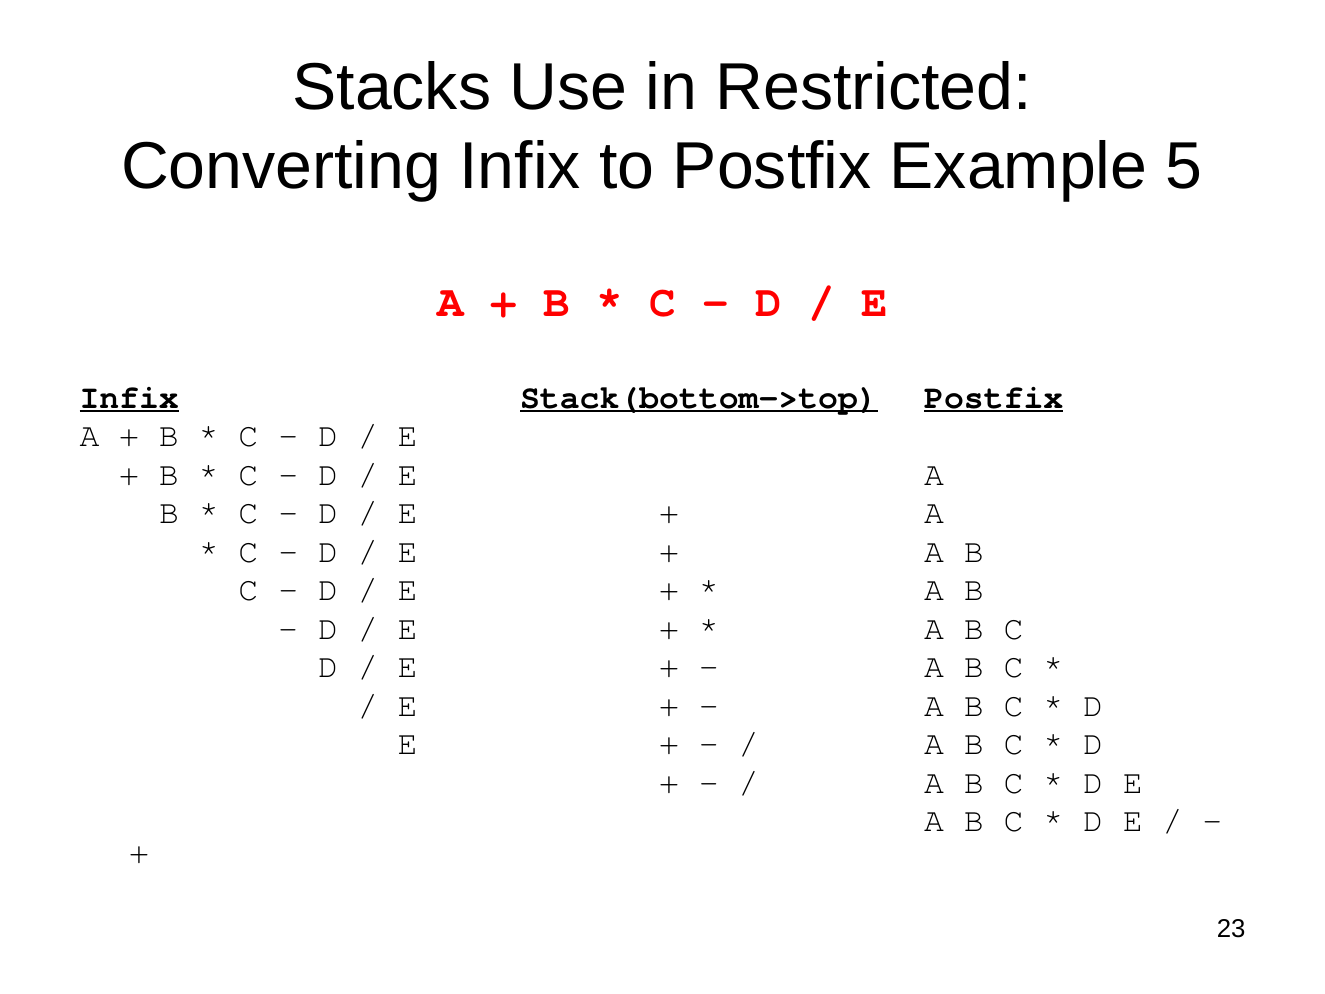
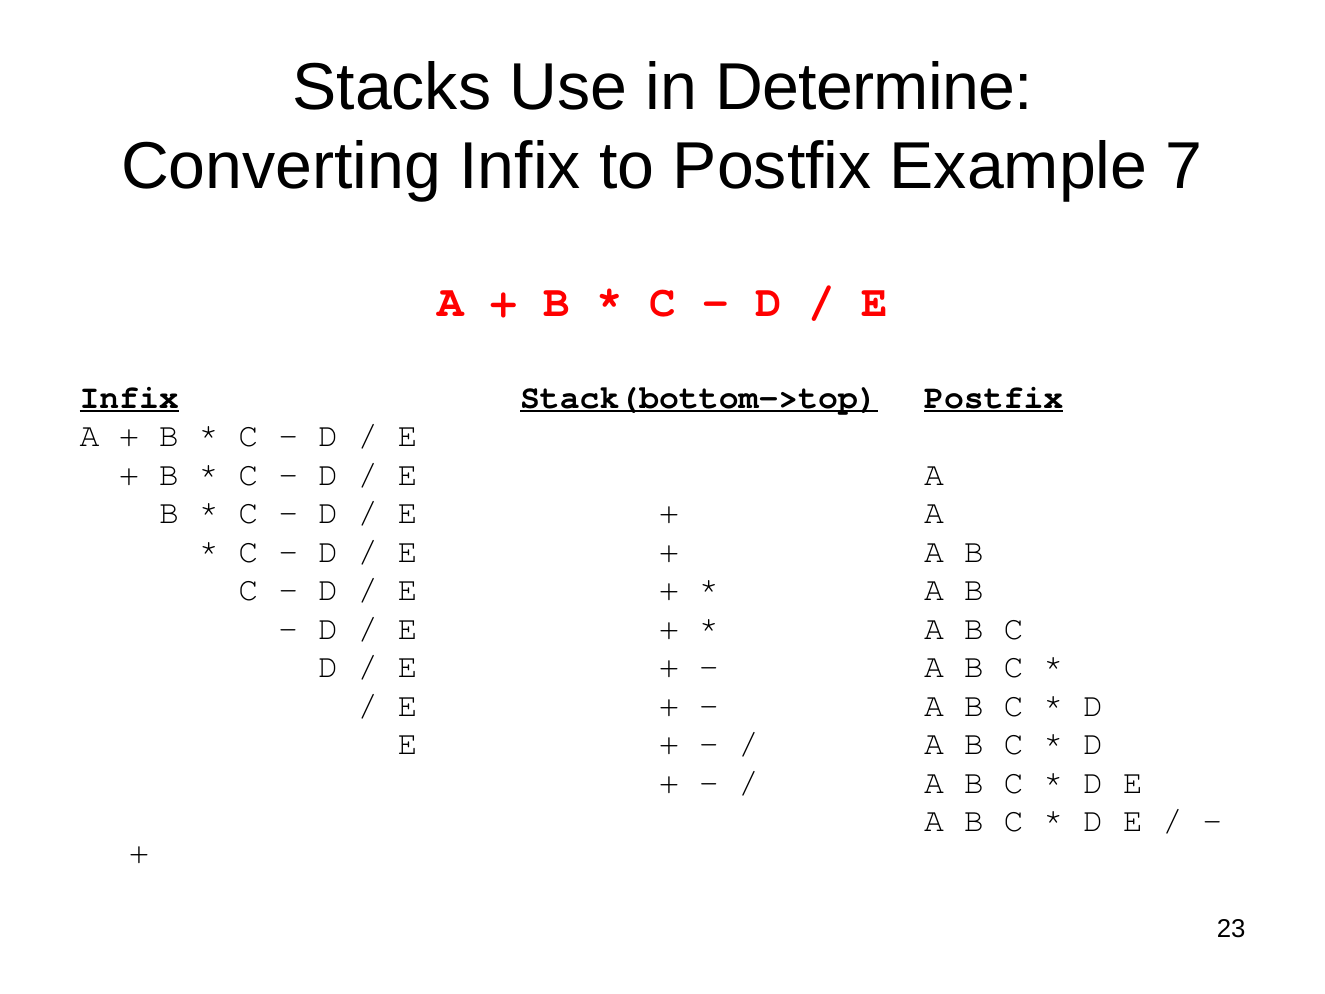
Restricted: Restricted -> Determine (874, 87)
5: 5 -> 7 (1184, 167)
